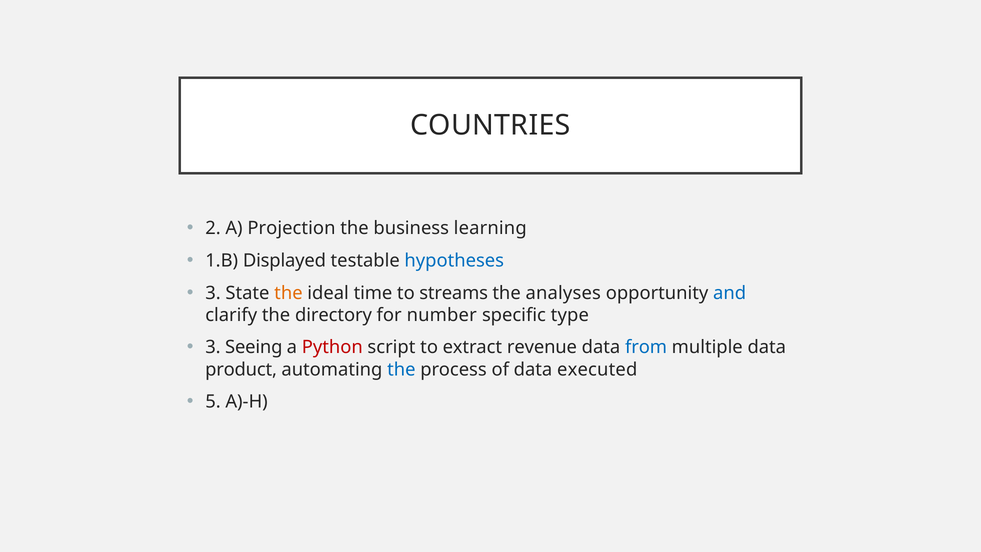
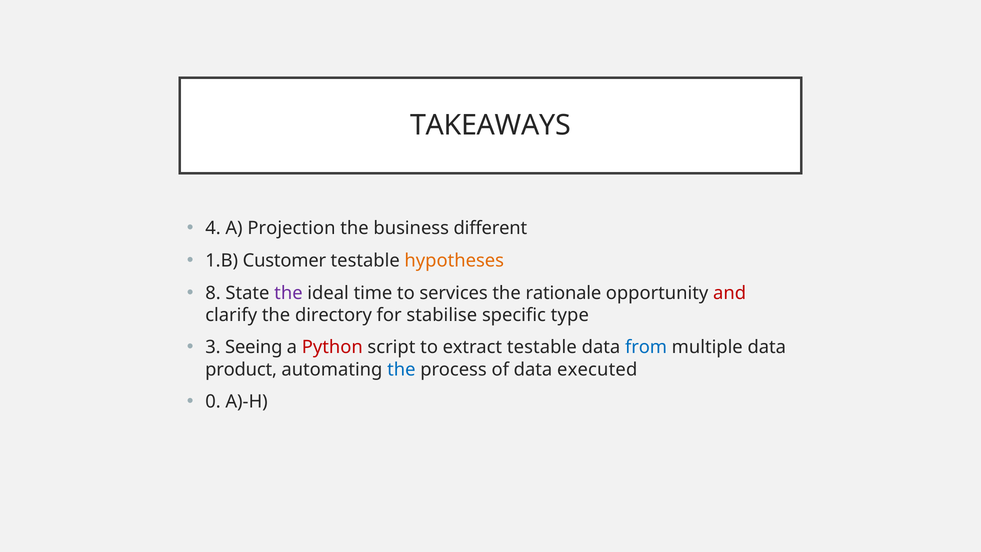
COUNTRIES: COUNTRIES -> TAKEAWAYS (491, 125)
2: 2 -> 4 (213, 228)
learning: learning -> different (490, 228)
Displayed: Displayed -> Customer (284, 261)
hypotheses colour: blue -> orange (454, 261)
3: 3 -> 8 (213, 293)
the colour: orange -> purple (288, 293)
streams: streams -> services (454, 293)
analyses: analyses -> rationale (563, 293)
and colour: blue -> red (730, 293)
number: number -> stabilise (442, 315)
extract revenue: revenue -> testable (542, 347)
5: 5 -> 0 (213, 402)
